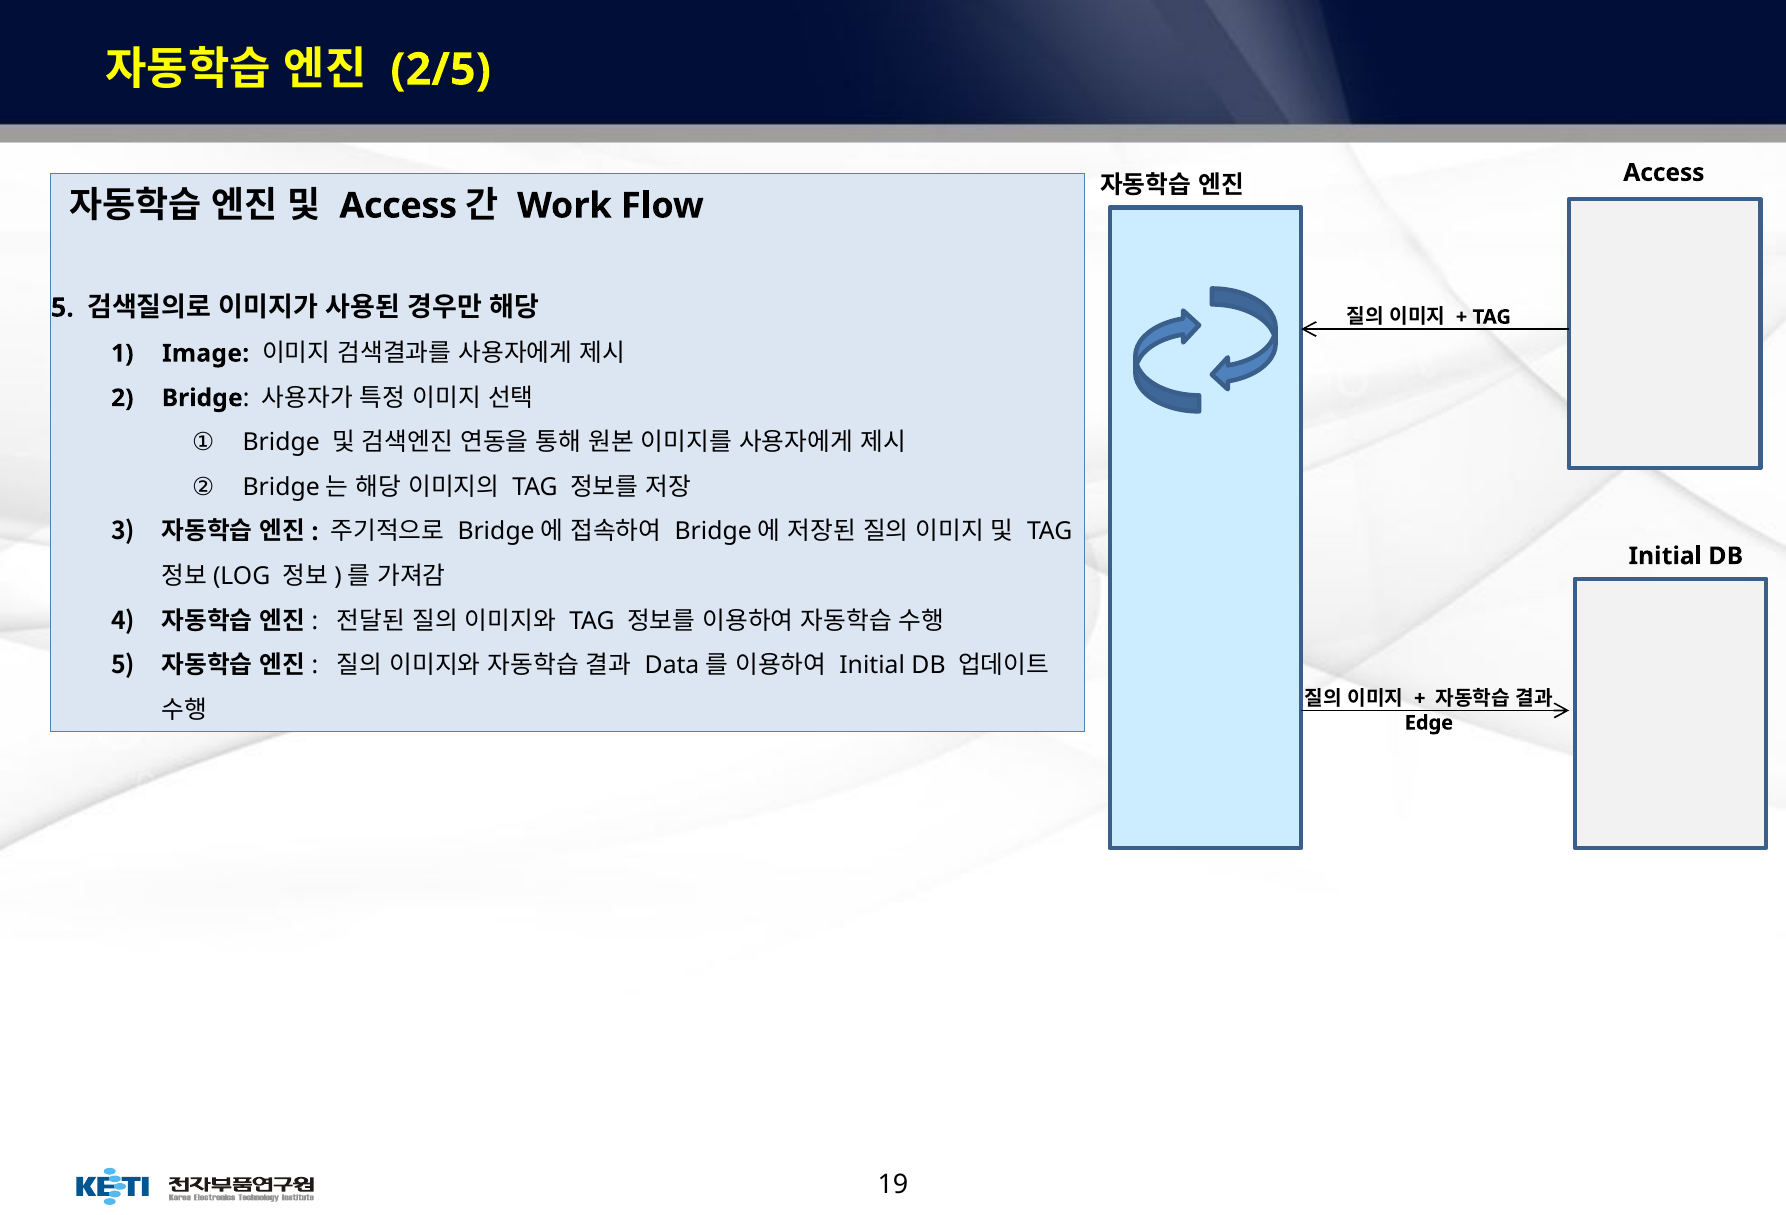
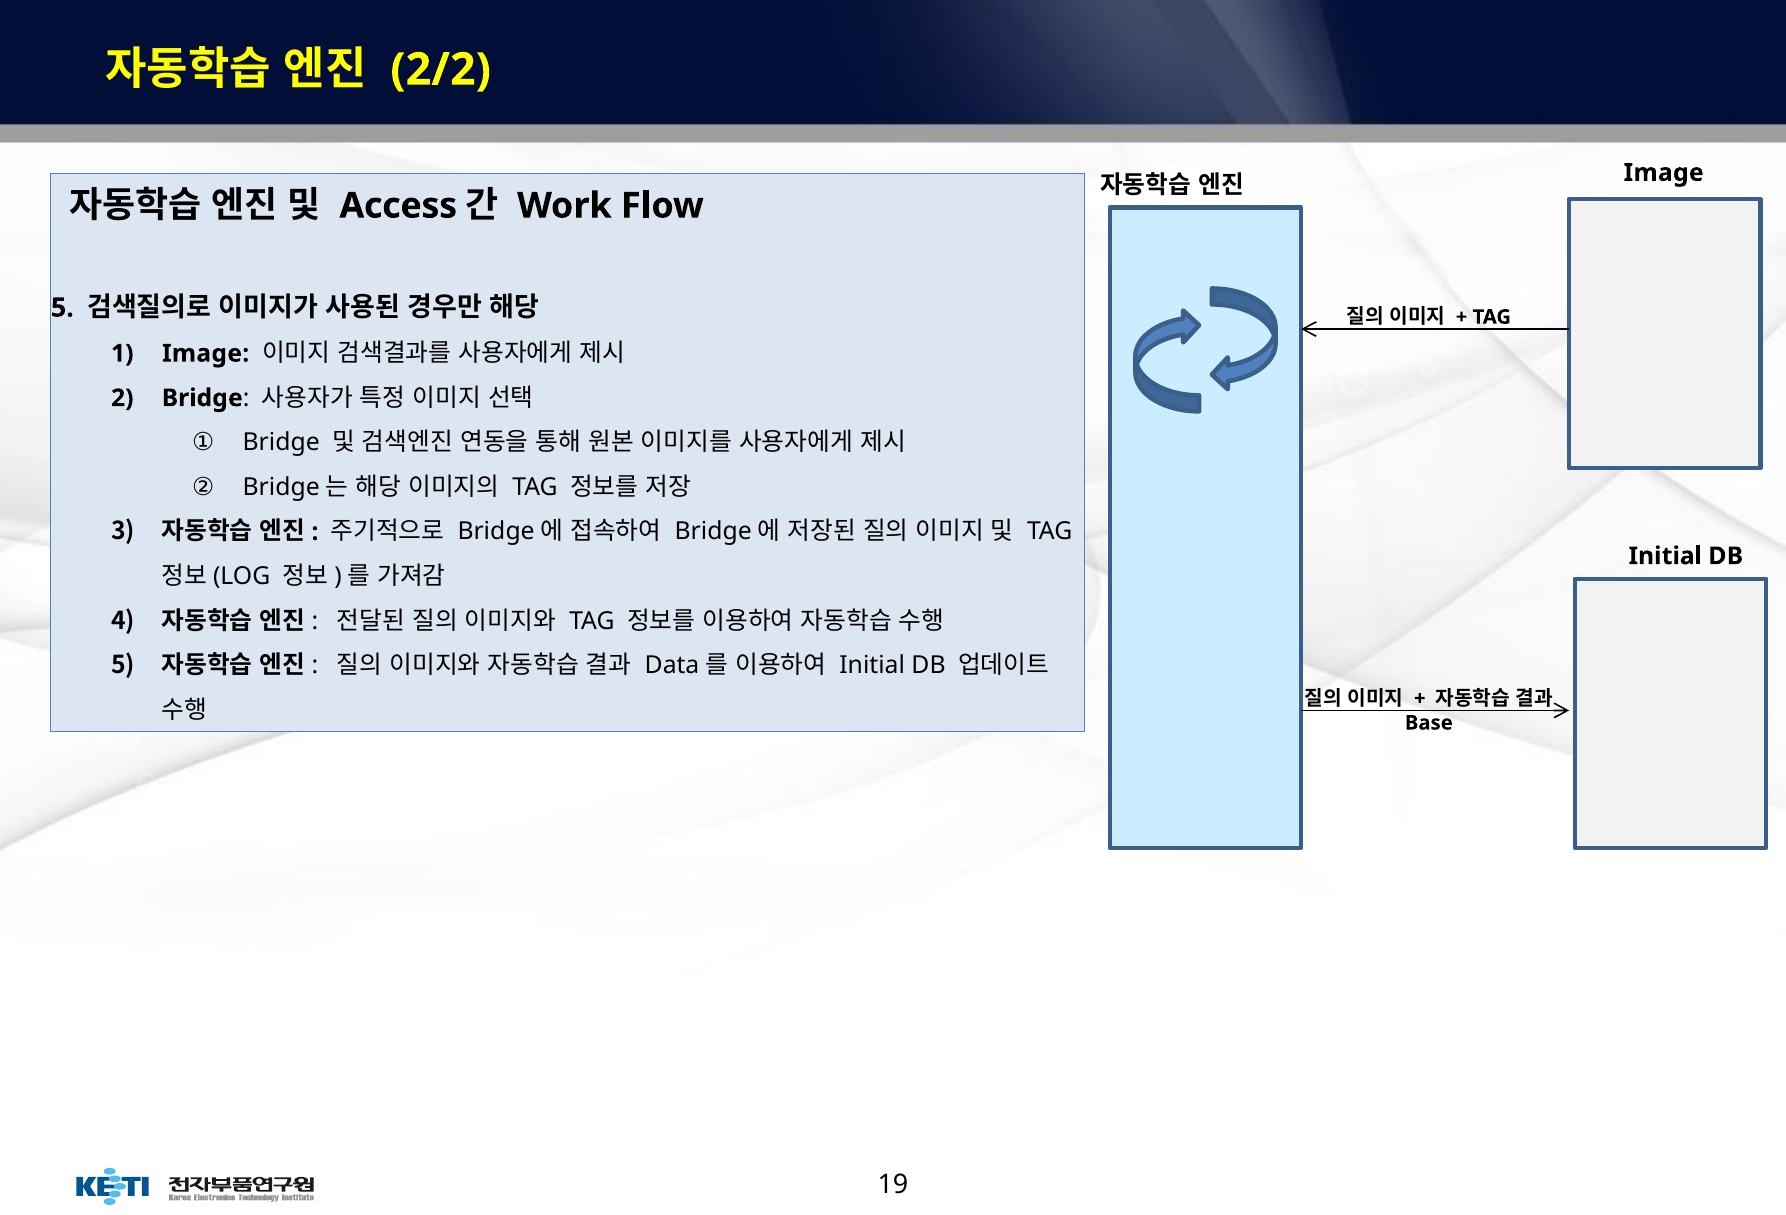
2/5: 2/5 -> 2/2 (441, 70)
Access: Access -> Image (1664, 173)
Edge: Edge -> Base (1429, 723)
